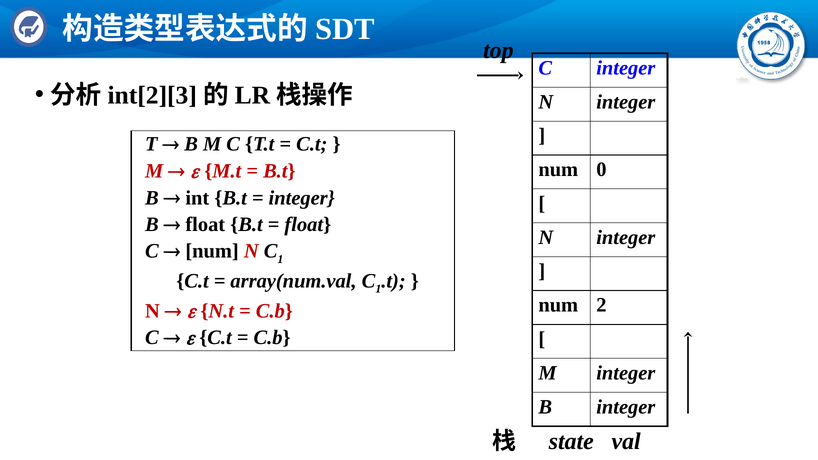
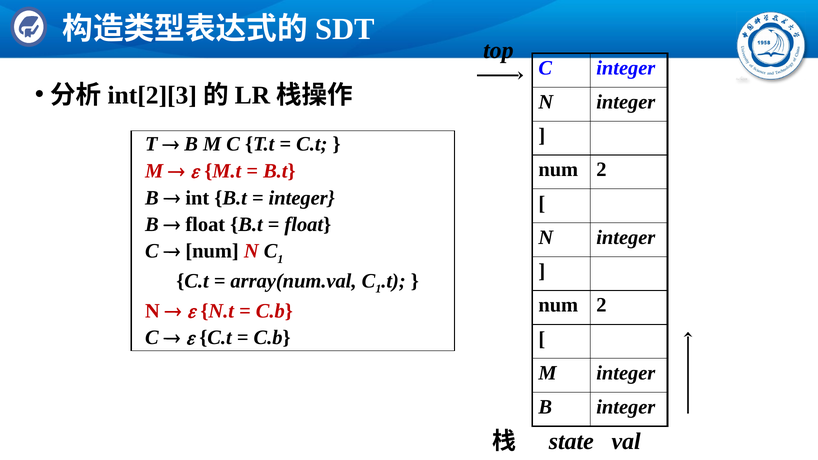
0: 0 -> 2 (601, 170)
